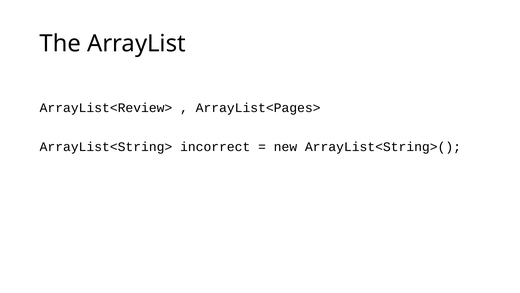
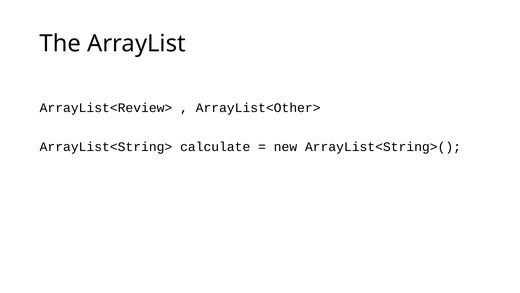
ArrayList<Pages>: ArrayList<Pages> -> ArrayList<Other> (258, 108)
incorrect: incorrect -> calculate (215, 147)
